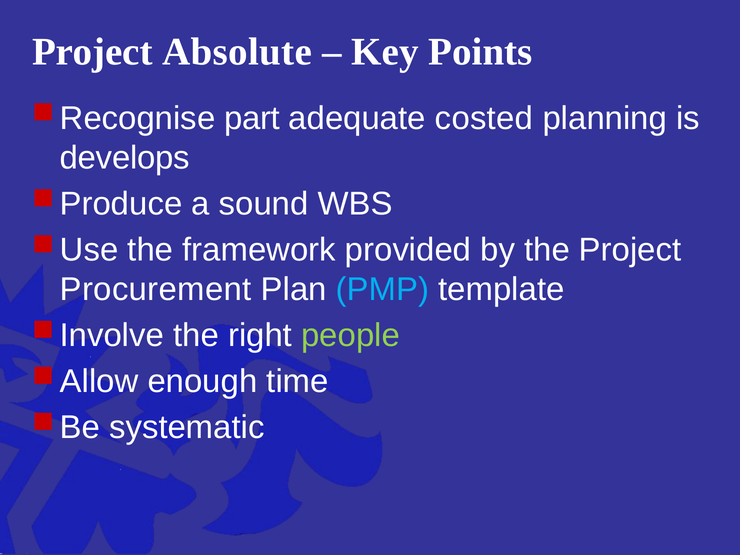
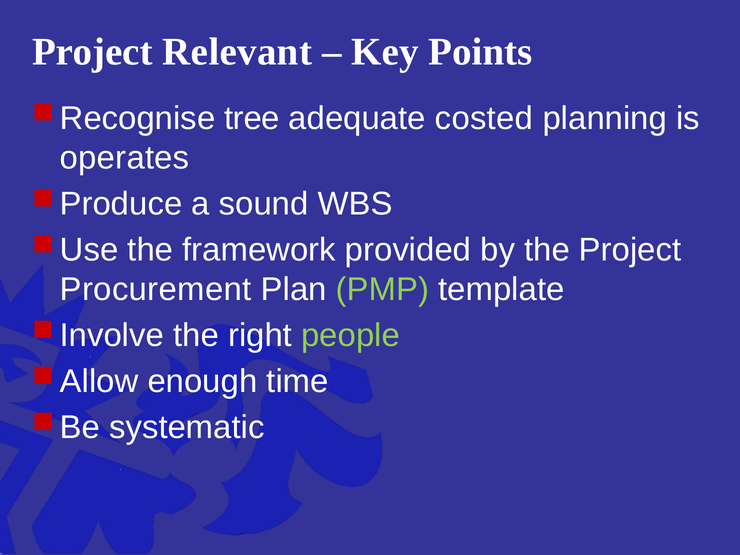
Absolute: Absolute -> Relevant (237, 52)
part: part -> tree (252, 118)
develops: develops -> operates (125, 158)
PMP colour: light blue -> light green (383, 289)
